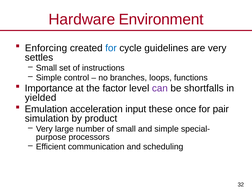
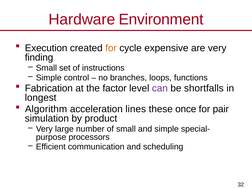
Enforcing: Enforcing -> Execution (46, 48)
for colour: blue -> orange (111, 48)
guidelines: guidelines -> expensive (166, 48)
settles: settles -> finding (39, 57)
Importance: Importance -> Fabrication (49, 88)
yielded: yielded -> longest (41, 98)
Emulation: Emulation -> Algorithm (46, 109)
input: input -> lines (136, 109)
